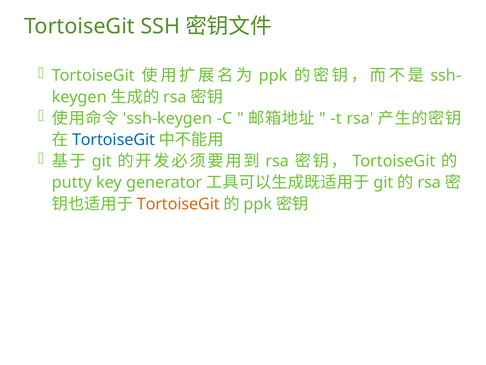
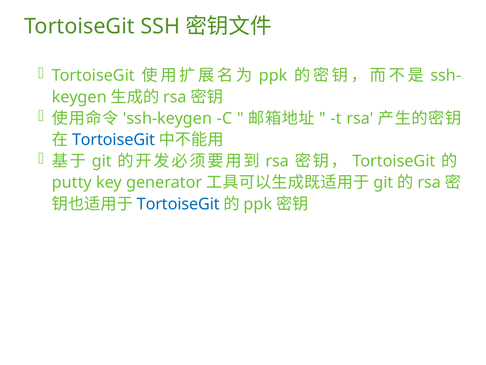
TortoiseGit colour: orange -> blue (178, 204)
